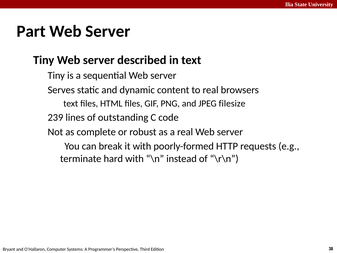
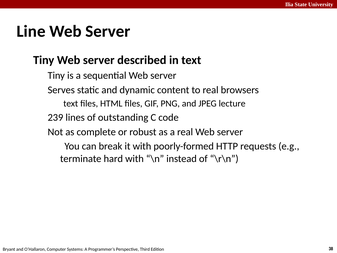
Part: Part -> Line (31, 31)
filesize: filesize -> lecture (232, 103)
